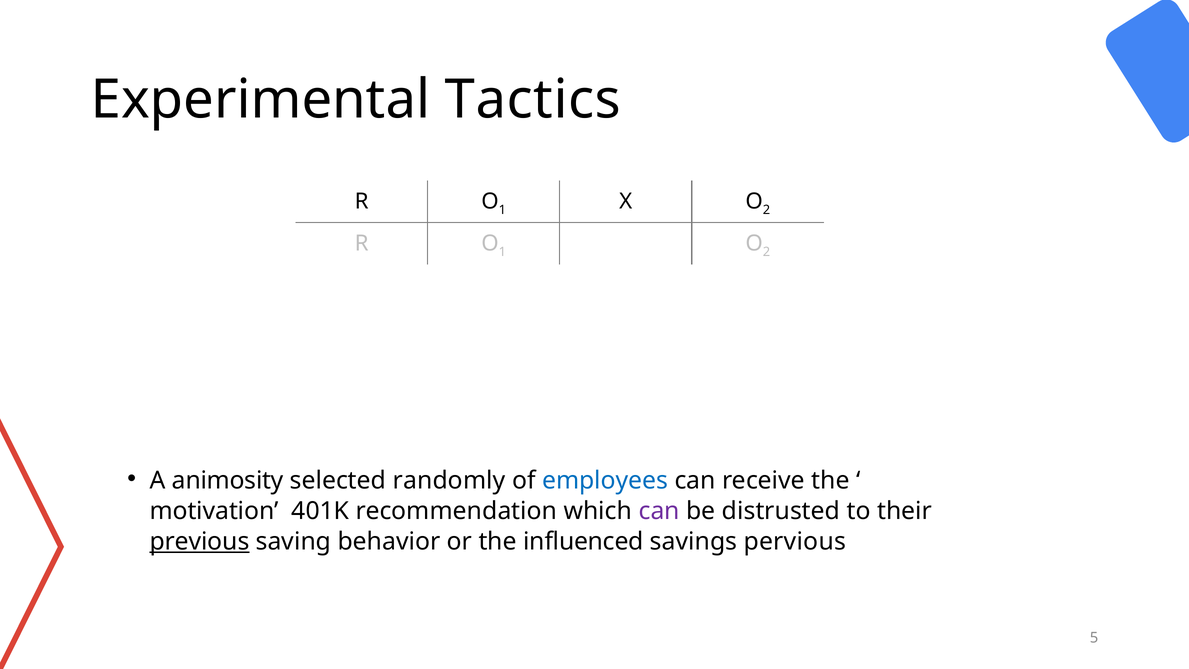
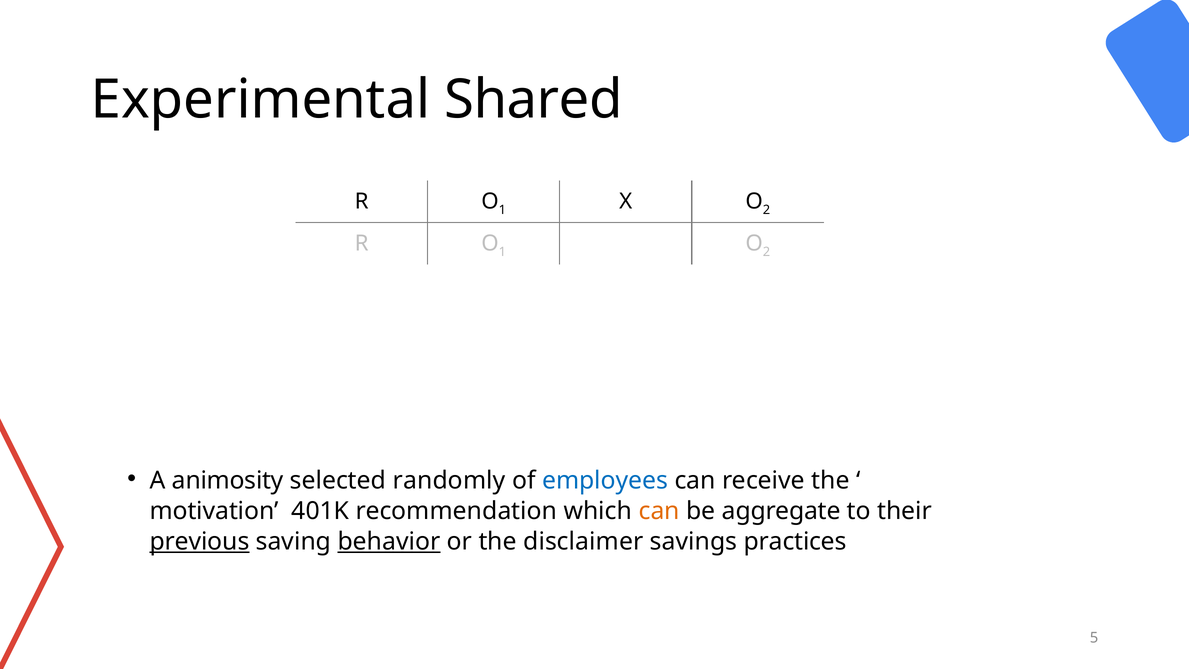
Tactics: Tactics -> Shared (533, 100)
can colour: purple -> orange (659, 511)
distrusted: distrusted -> aggregate (781, 511)
behavior underline: none -> present (389, 541)
influenced: influenced -> disclaimer (583, 541)
pervious: pervious -> practices (795, 541)
